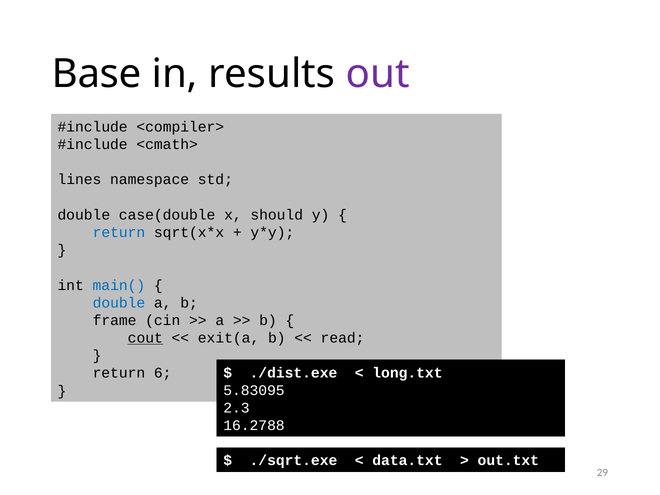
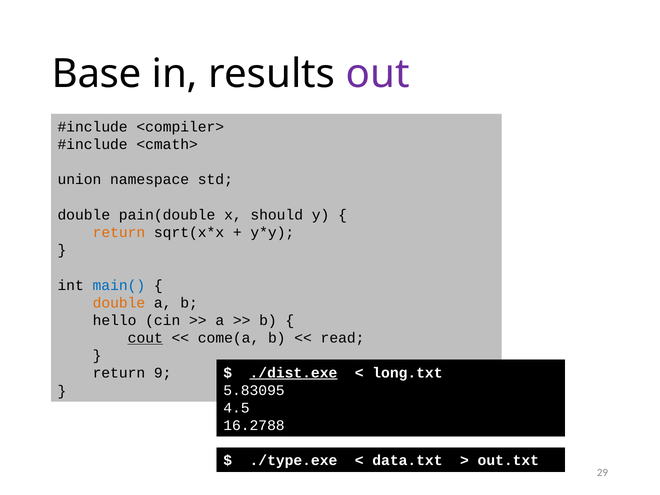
lines: lines -> union (79, 180)
case(double: case(double -> pain(double (167, 215)
return colour: blue -> orange (119, 232)
double colour: blue -> orange (119, 303)
frame: frame -> hello (115, 320)
exit(a: exit(a -> come(a (229, 338)
./dist.exe underline: none -> present (293, 373)
6: 6 -> 9 (163, 373)
2.3: 2.3 -> 4.5 (236, 408)
./sqrt.exe: ./sqrt.exe -> ./type.exe (293, 461)
